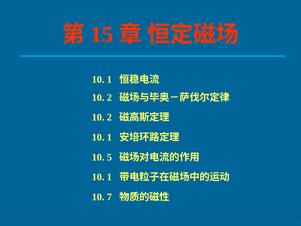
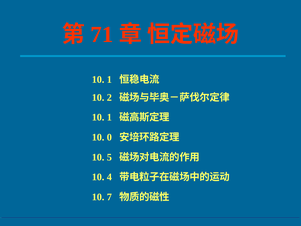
15: 15 -> 71 (102, 34)
2: 2 -> 1 (109, 117)
1: 1 -> 0 (109, 137)
1: 1 -> 4 (109, 177)
